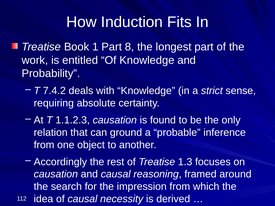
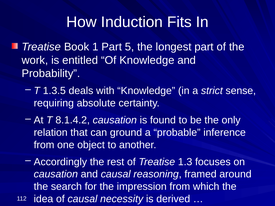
8: 8 -> 5 (130, 47)
7.4.2: 7.4.2 -> 1.3.5 (54, 91)
1.1.2.3: 1.1.2.3 -> 8.1.4.2 (73, 120)
